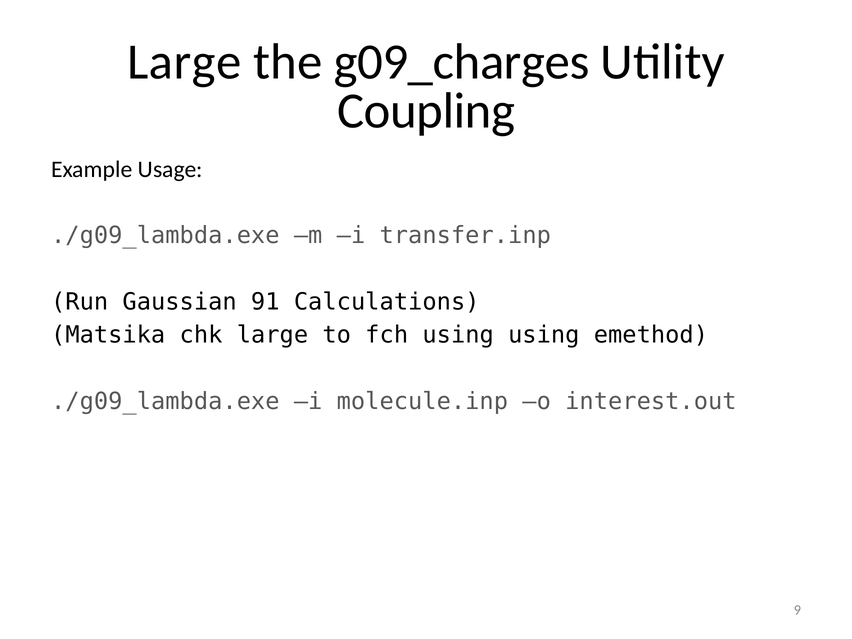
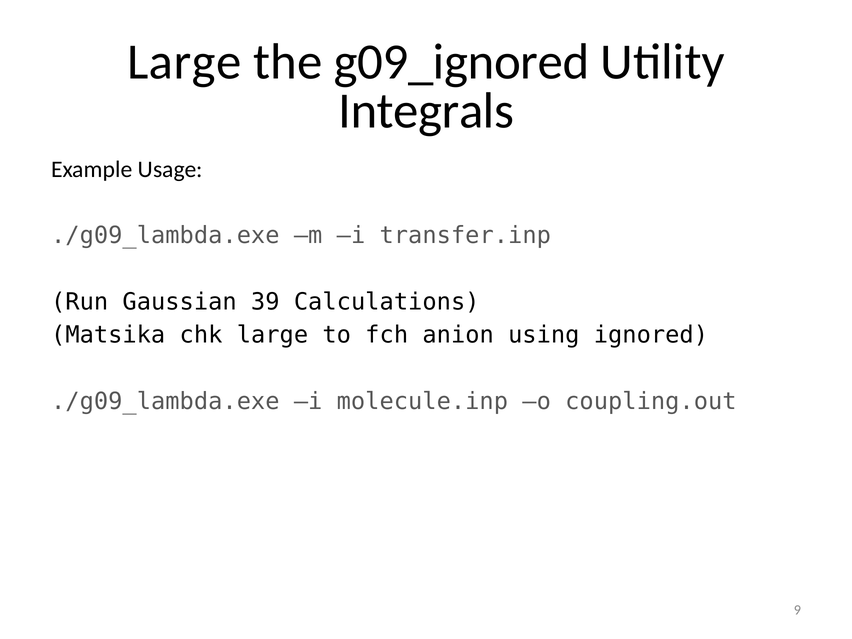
g09_charges: g09_charges -> g09_ignored (462, 62)
Coupling: Coupling -> Integrals (426, 111)
91: 91 -> 39 (265, 302)
fch using: using -> anion (458, 335)
emethod: emethod -> ignored (651, 335)
interest.out: interest.out -> coupling.out (651, 401)
